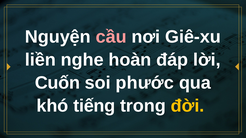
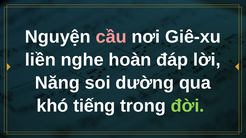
Cuốn: Cuốn -> Năng (57, 83)
phước: phước -> dường (145, 83)
đời colour: yellow -> light green (188, 106)
